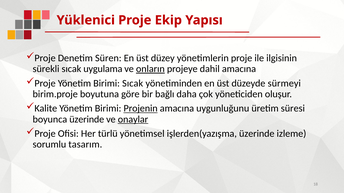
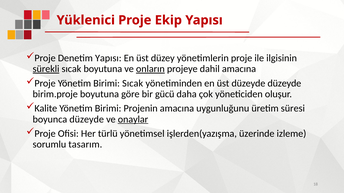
Denetim Süren: Süren -> Yapısı (108, 58)
sürekli underline: none -> present (46, 69)
sıcak uygulama: uygulama -> boyutuna (103, 69)
düzeyde sürmeyi: sürmeyi -> düzeyde (284, 83)
bağlı: bağlı -> gücü (165, 94)
Projenin underline: present -> none (141, 109)
boyunca üzerinde: üzerinde -> düzeyde (87, 120)
